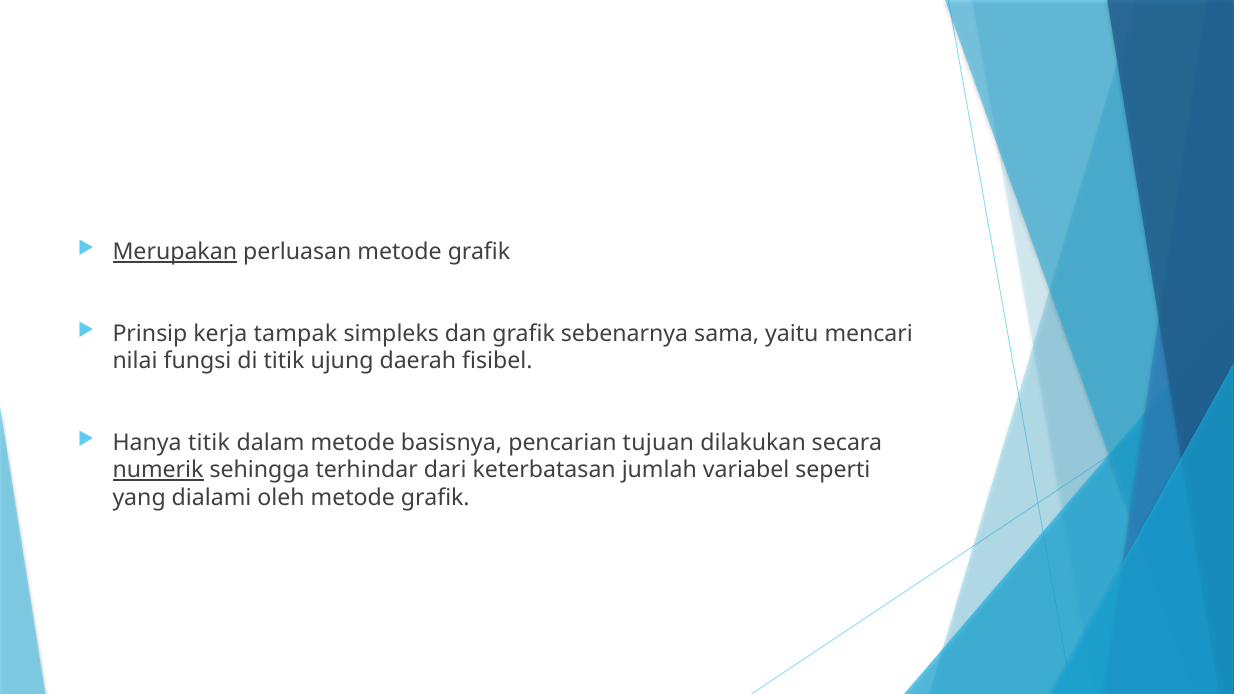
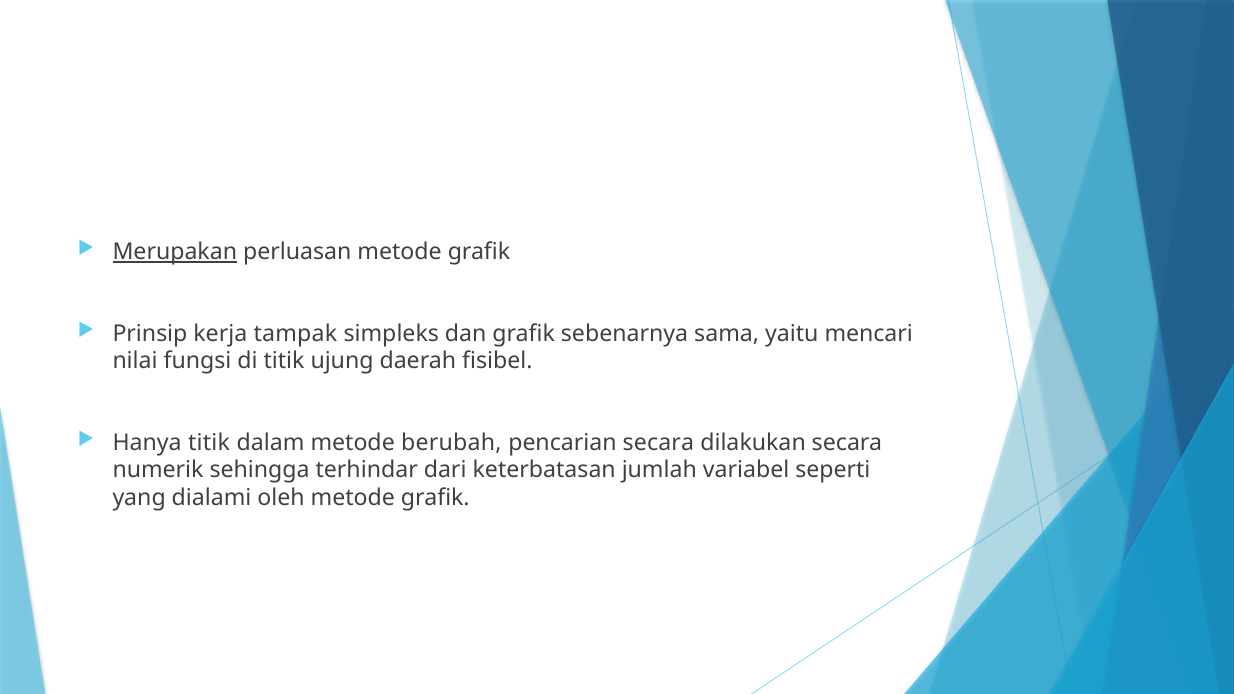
basisnya: basisnya -> berubah (451, 442)
pencarian tujuan: tujuan -> secara (658, 442)
numerik underline: present -> none (158, 470)
